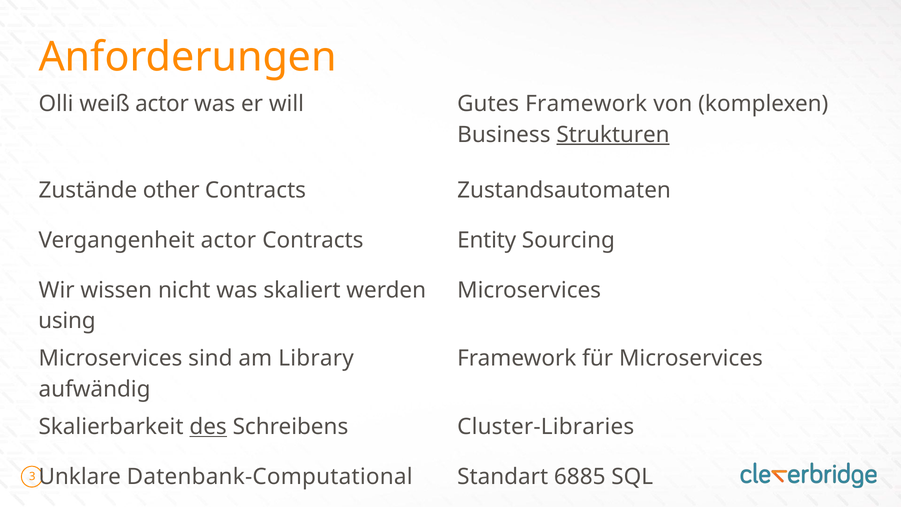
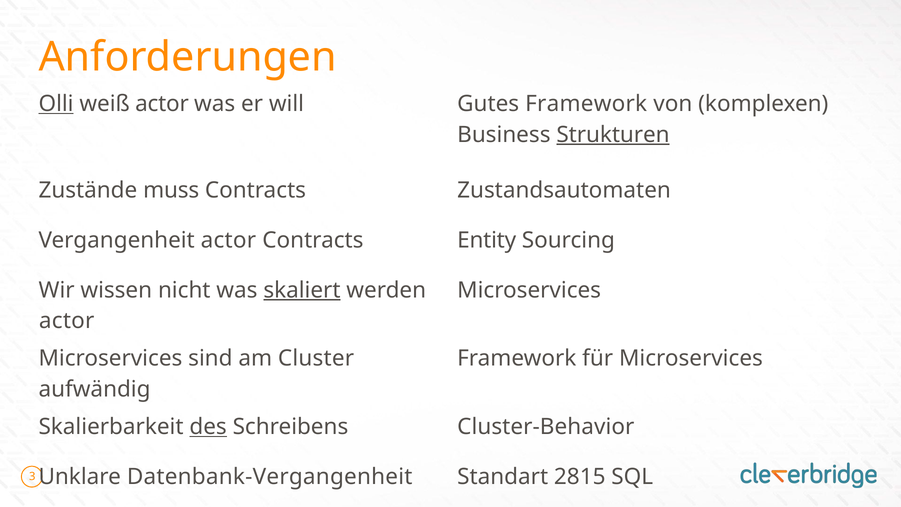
Olli underline: none -> present (56, 104)
other: other -> muss (171, 190)
skaliert underline: none -> present (302, 290)
using: using -> actor (67, 321)
Library: Library -> Cluster (316, 358)
Cluster-Libraries: Cluster-Libraries -> Cluster-Behavior (546, 427)
Datenbank-Computational: Datenbank-Computational -> Datenbank-Vergangenheit (270, 477)
6885: 6885 -> 2815 (580, 477)
